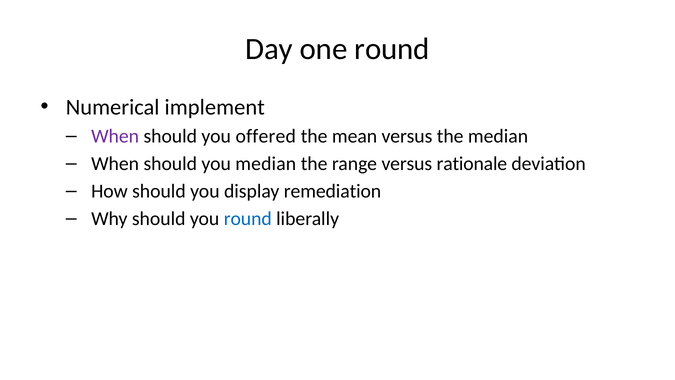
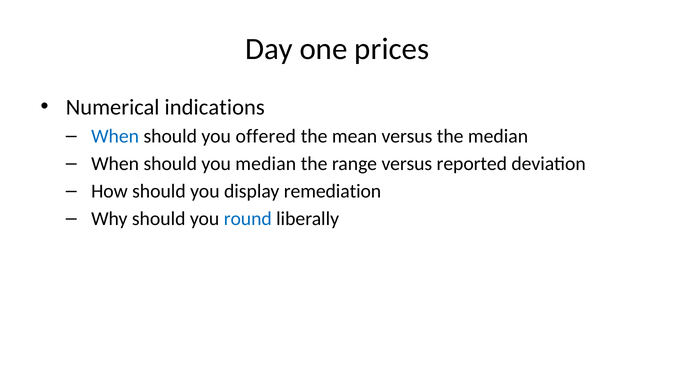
one round: round -> prices (392, 49)
implement: implement -> indications (215, 107)
When colour: purple -> blue (115, 136)
rationale: rationale -> reported (472, 164)
